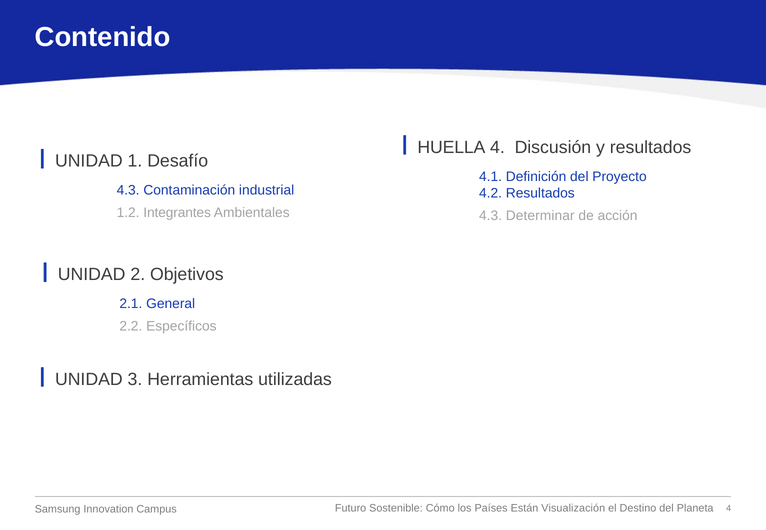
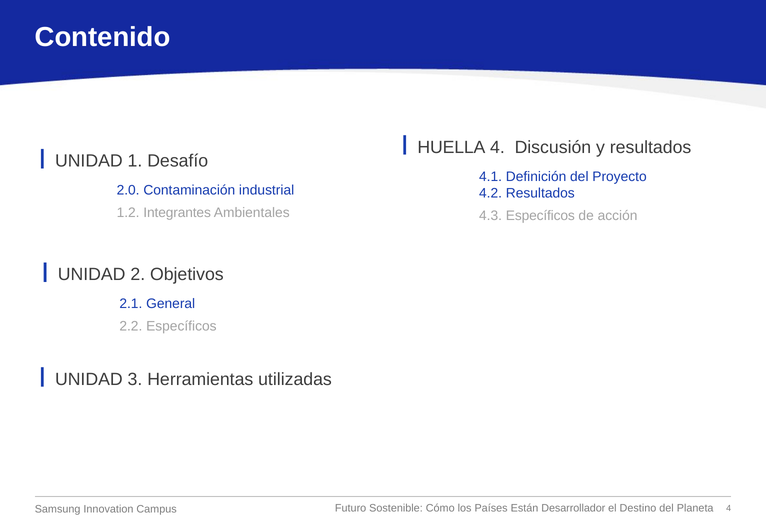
4.3: 4.3 -> 2.0 (128, 191)
4.3 Determinar: Determinar -> Específicos (540, 216)
Visualización: Visualización -> Desarrollador (573, 509)
